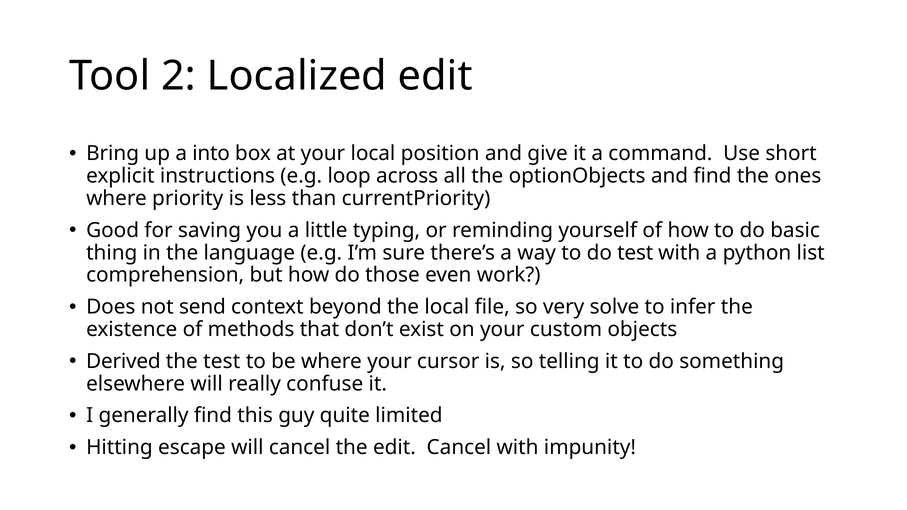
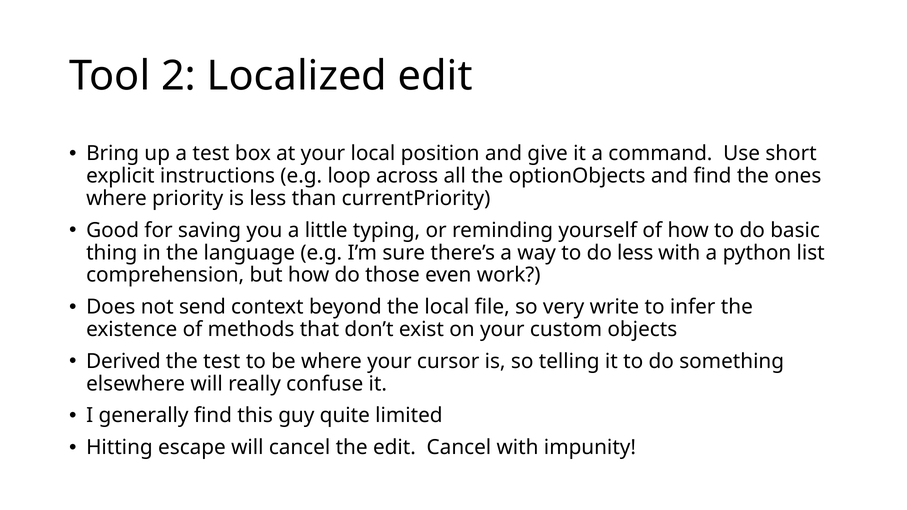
a into: into -> test (211, 154)
do test: test -> less (635, 253)
solve: solve -> write (614, 307)
